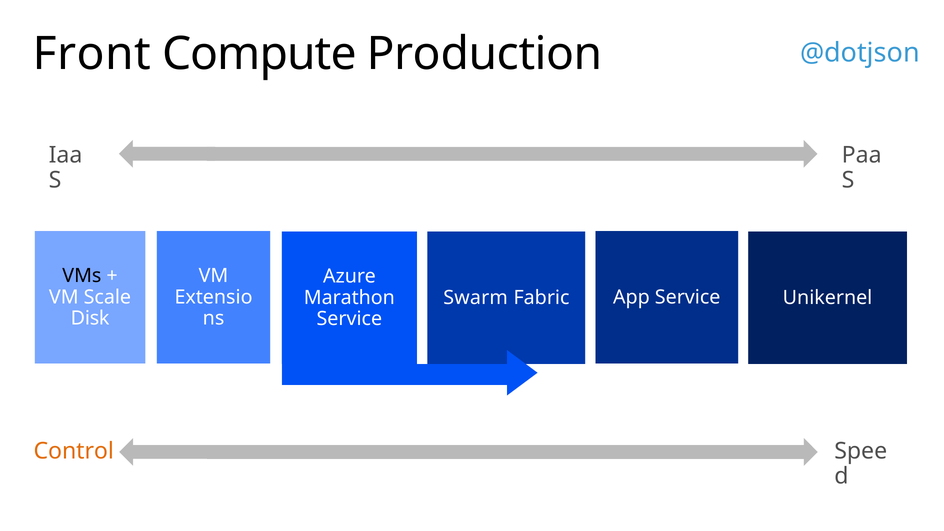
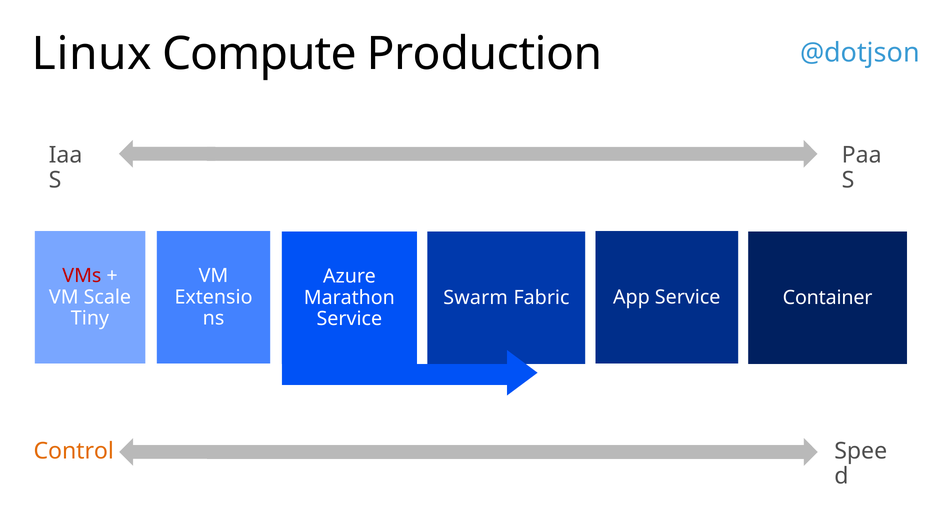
Front: Front -> Linux (92, 54)
VMs colour: black -> red (82, 276)
Unikernel: Unikernel -> Container (828, 298)
Disk: Disk -> Tiny (90, 318)
